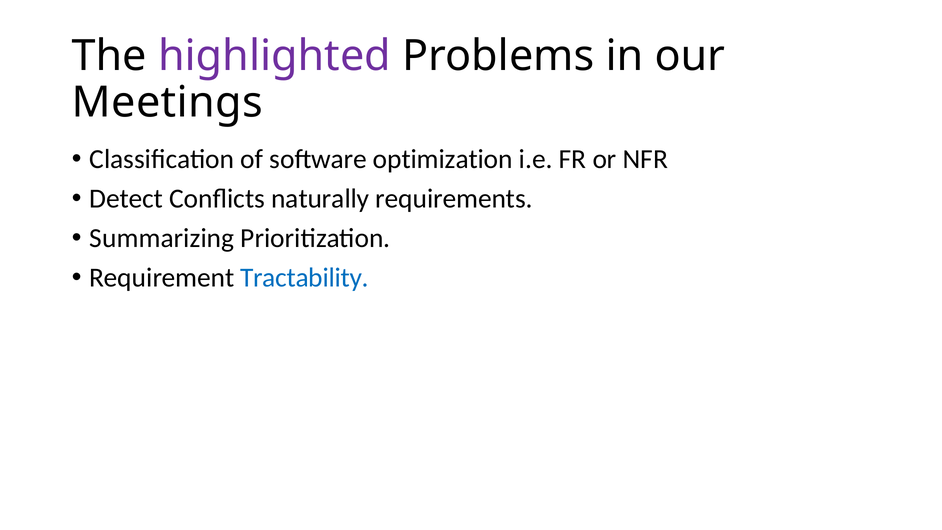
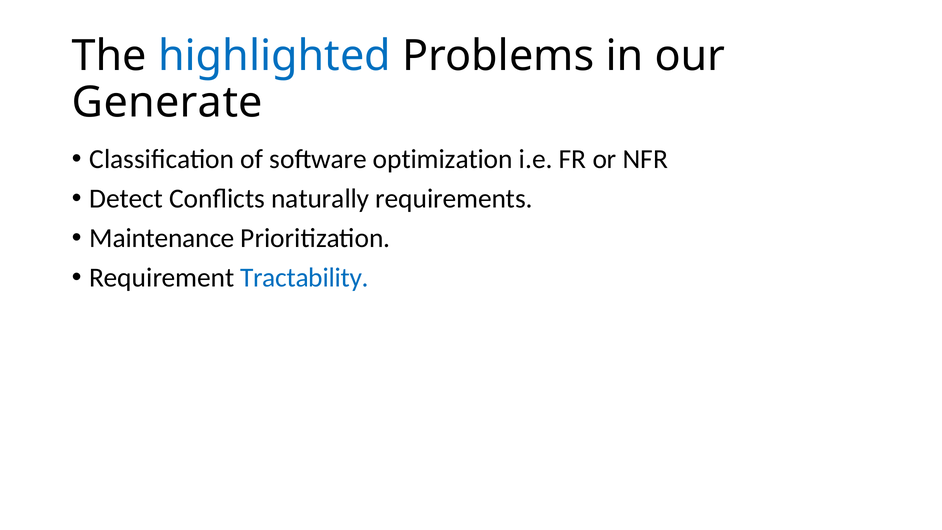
highlighted colour: purple -> blue (274, 56)
Meetings: Meetings -> Generate (167, 102)
Summarizing: Summarizing -> Maintenance (162, 238)
